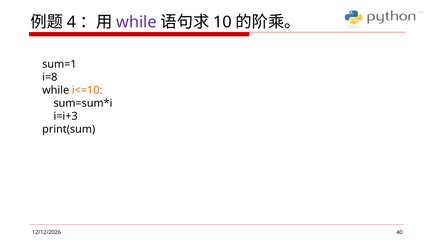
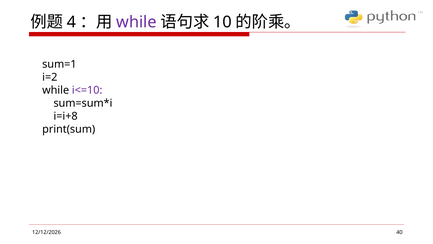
i=8: i=8 -> i=2 (50, 77)
i<=10 colour: orange -> purple (87, 90)
i=i+3: i=i+3 -> i=i+8 (66, 116)
